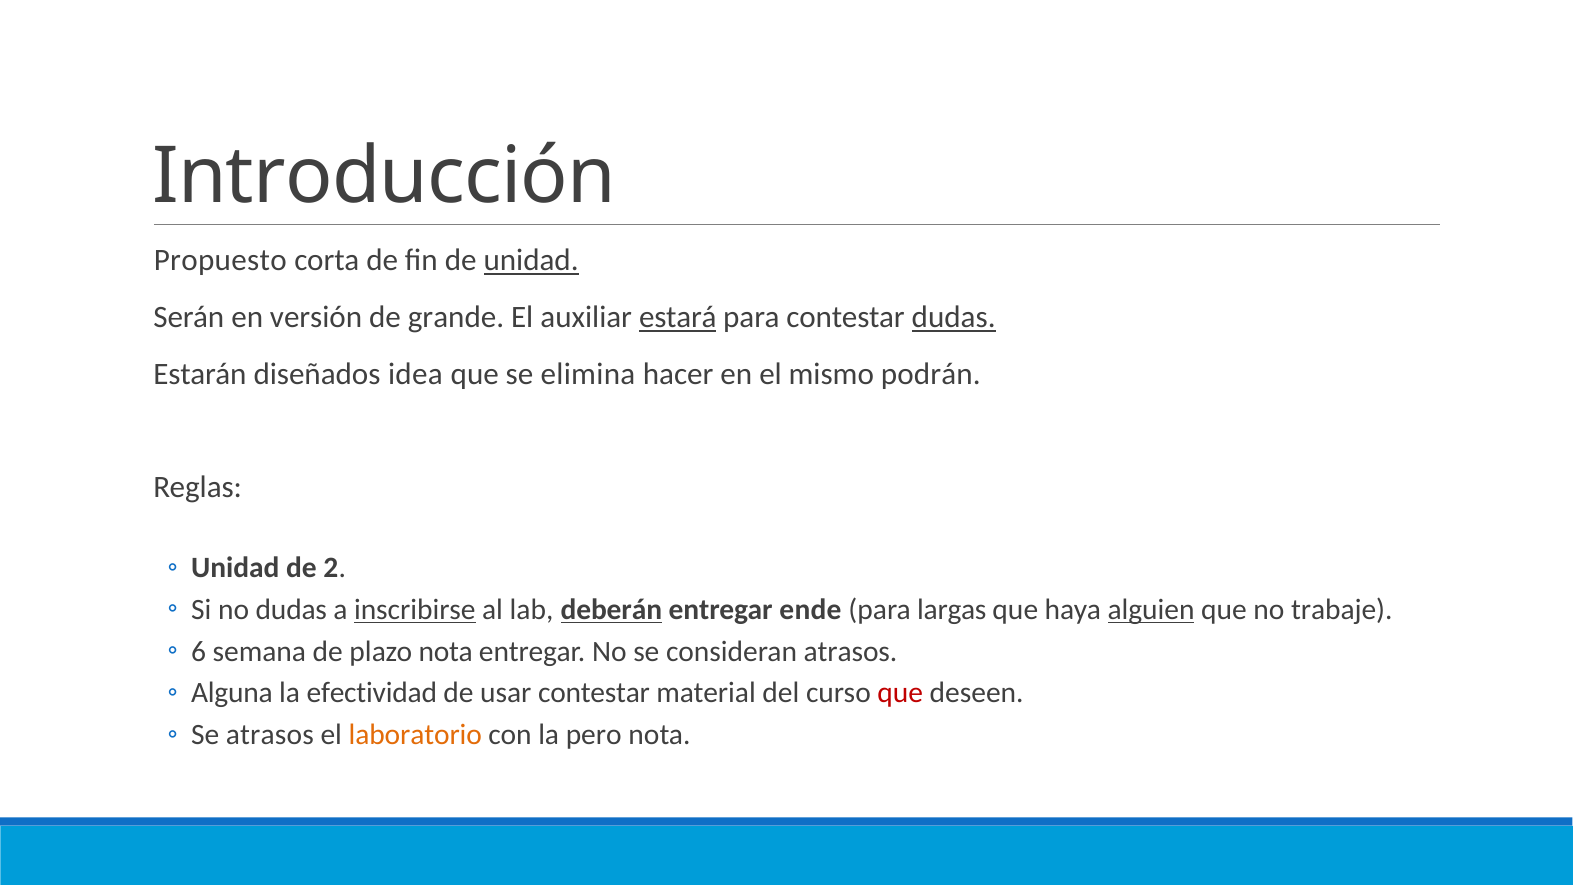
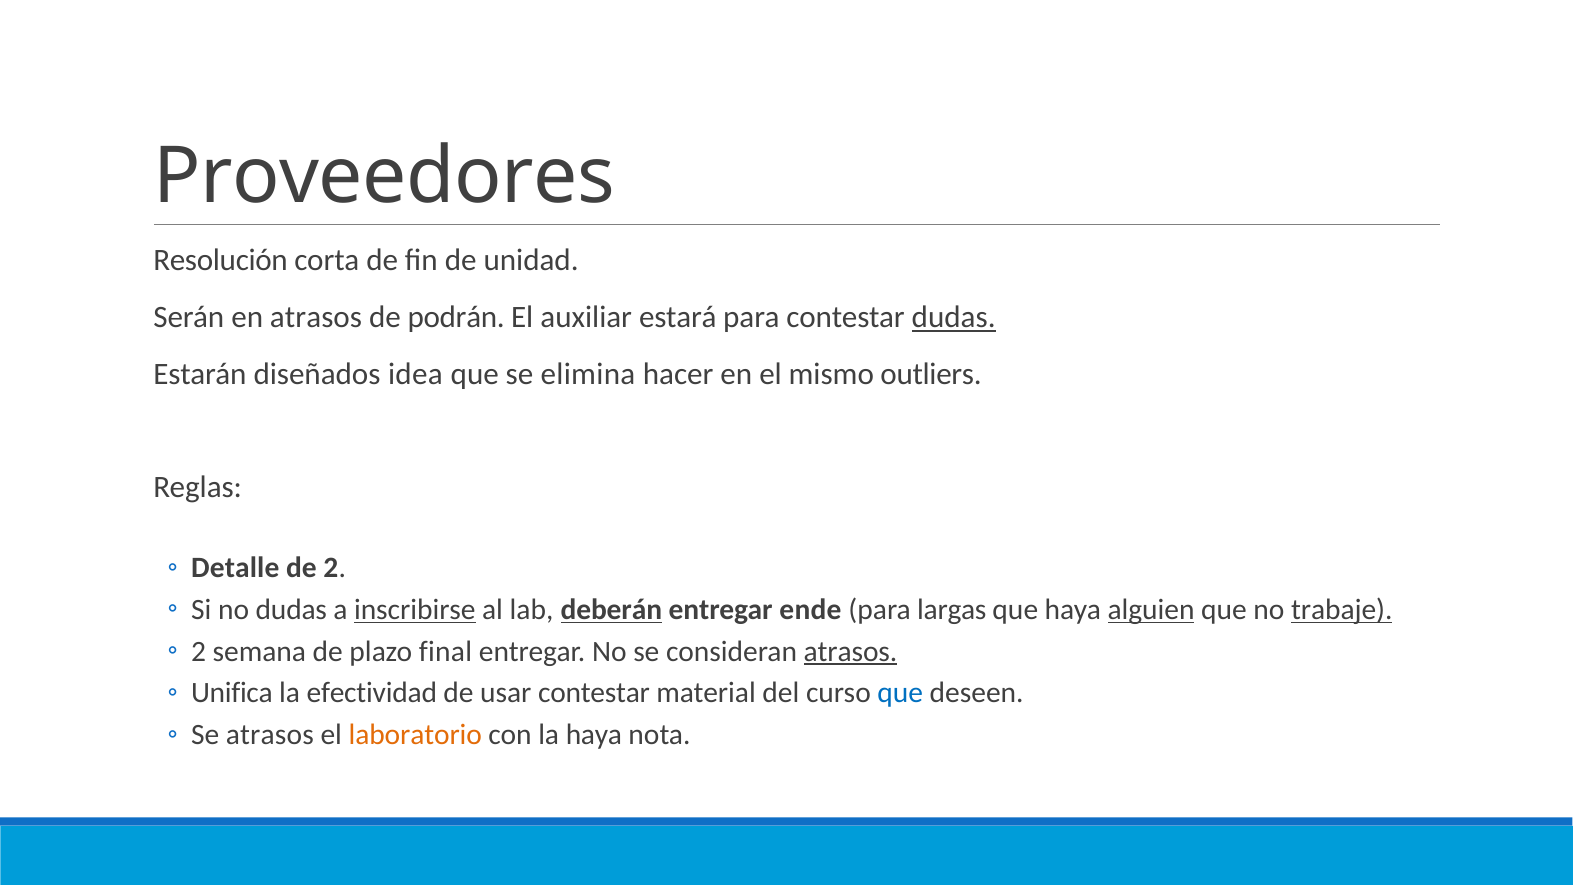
Introducción: Introducción -> Proveedores (384, 176)
Propuesto: Propuesto -> Resolución (221, 261)
unidad underline: present -> none (531, 261)
en versión: versión -> atrasos (316, 317)
grande: grande -> podrán (456, 317)
estará underline: present -> none (678, 317)
podrán: podrán -> outliers (931, 374)
Unidad: Unidad -> Detalle (235, 568)
trabaje underline: none -> present (1342, 610)
6: 6 -> 2 (199, 651)
plazo nota: nota -> final (445, 651)
atrasos underline: none -> present (850, 651)
Alguna: Alguna -> Unifica (232, 693)
que colour: red -> blue (900, 693)
la pero: pero -> haya (594, 735)
